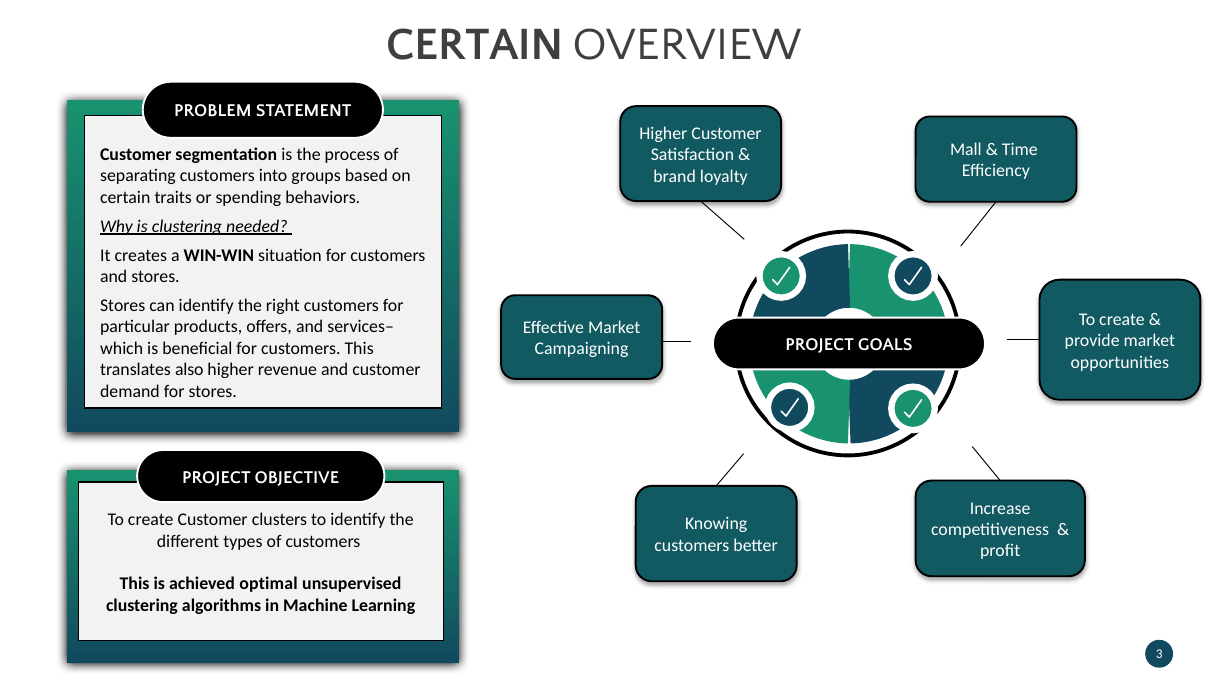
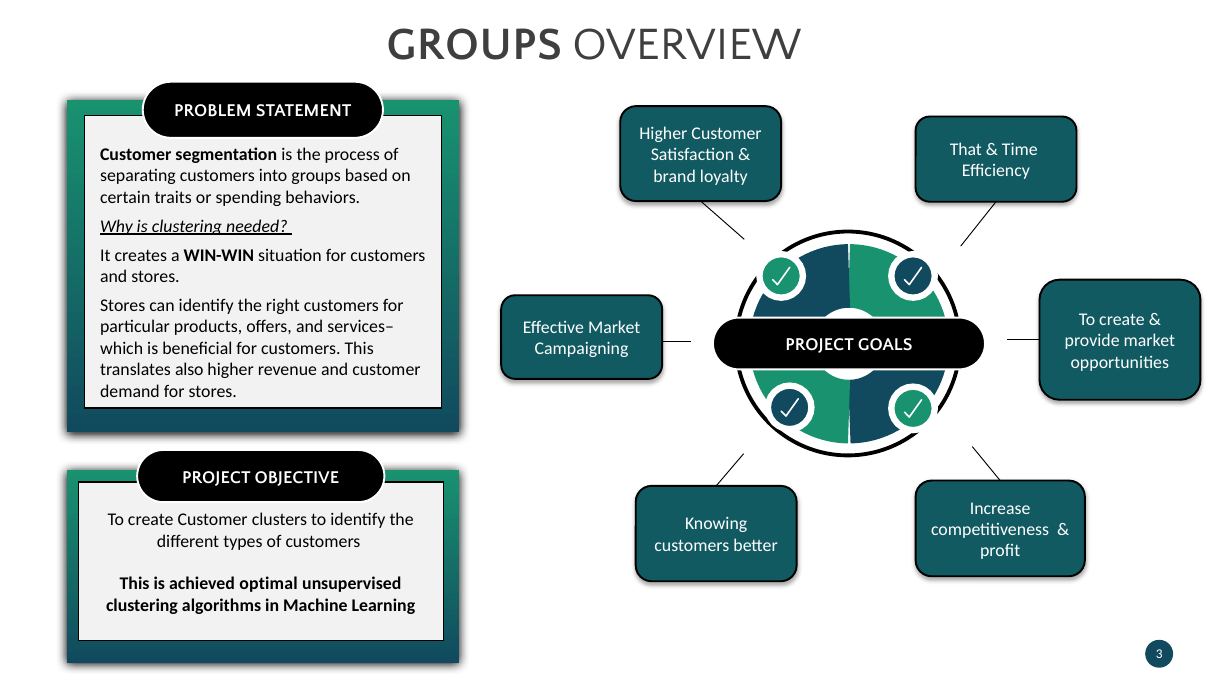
CERTAIN: CERTAIN -> GROUPS (474, 45)
Mall: Mall -> That (966, 150)
